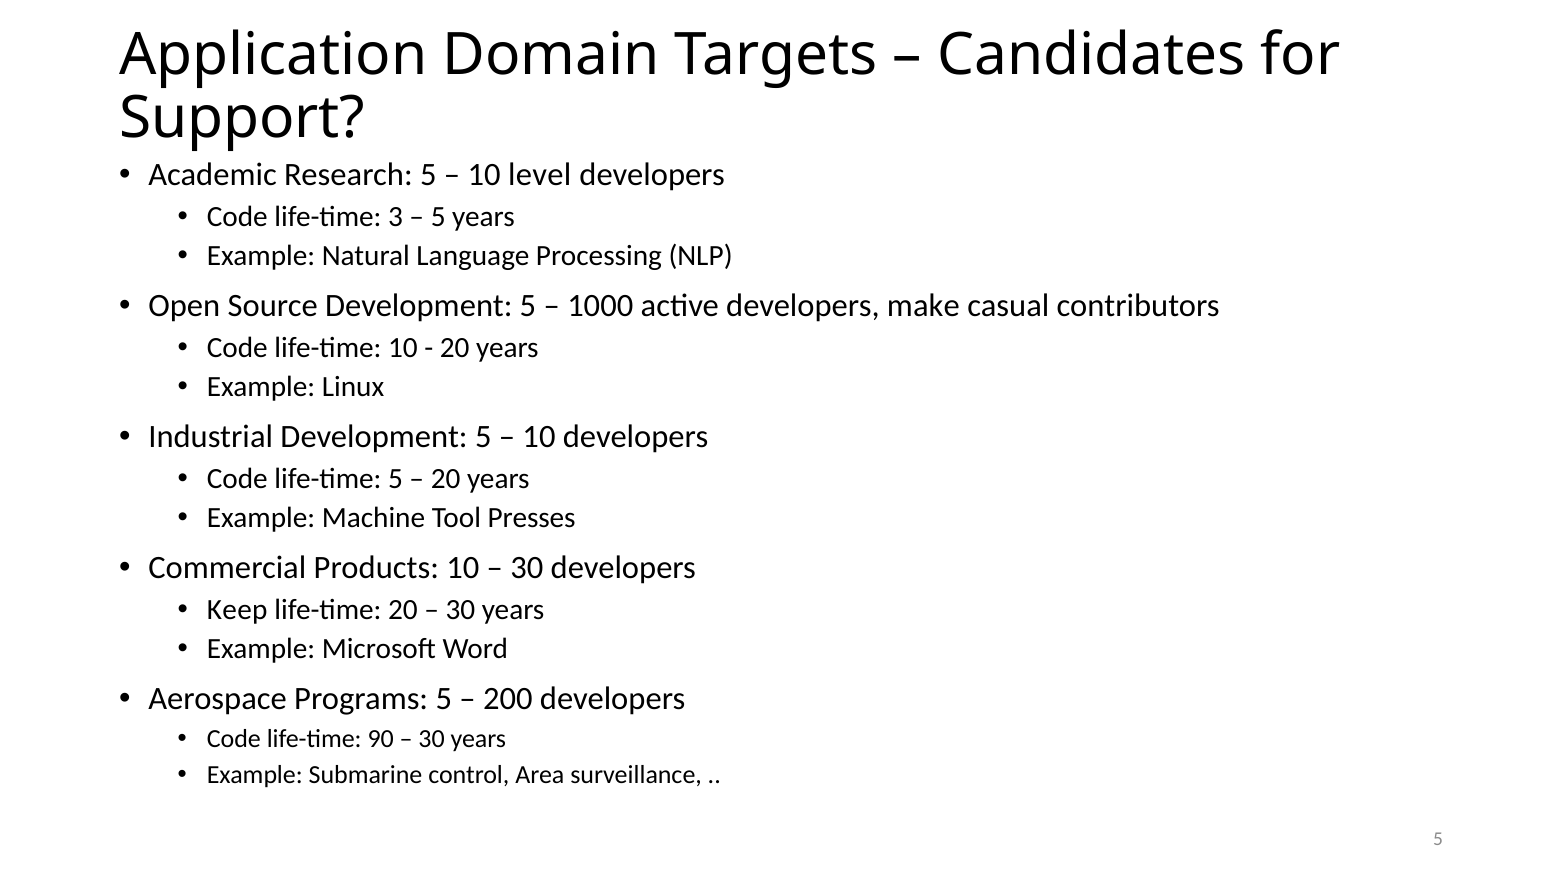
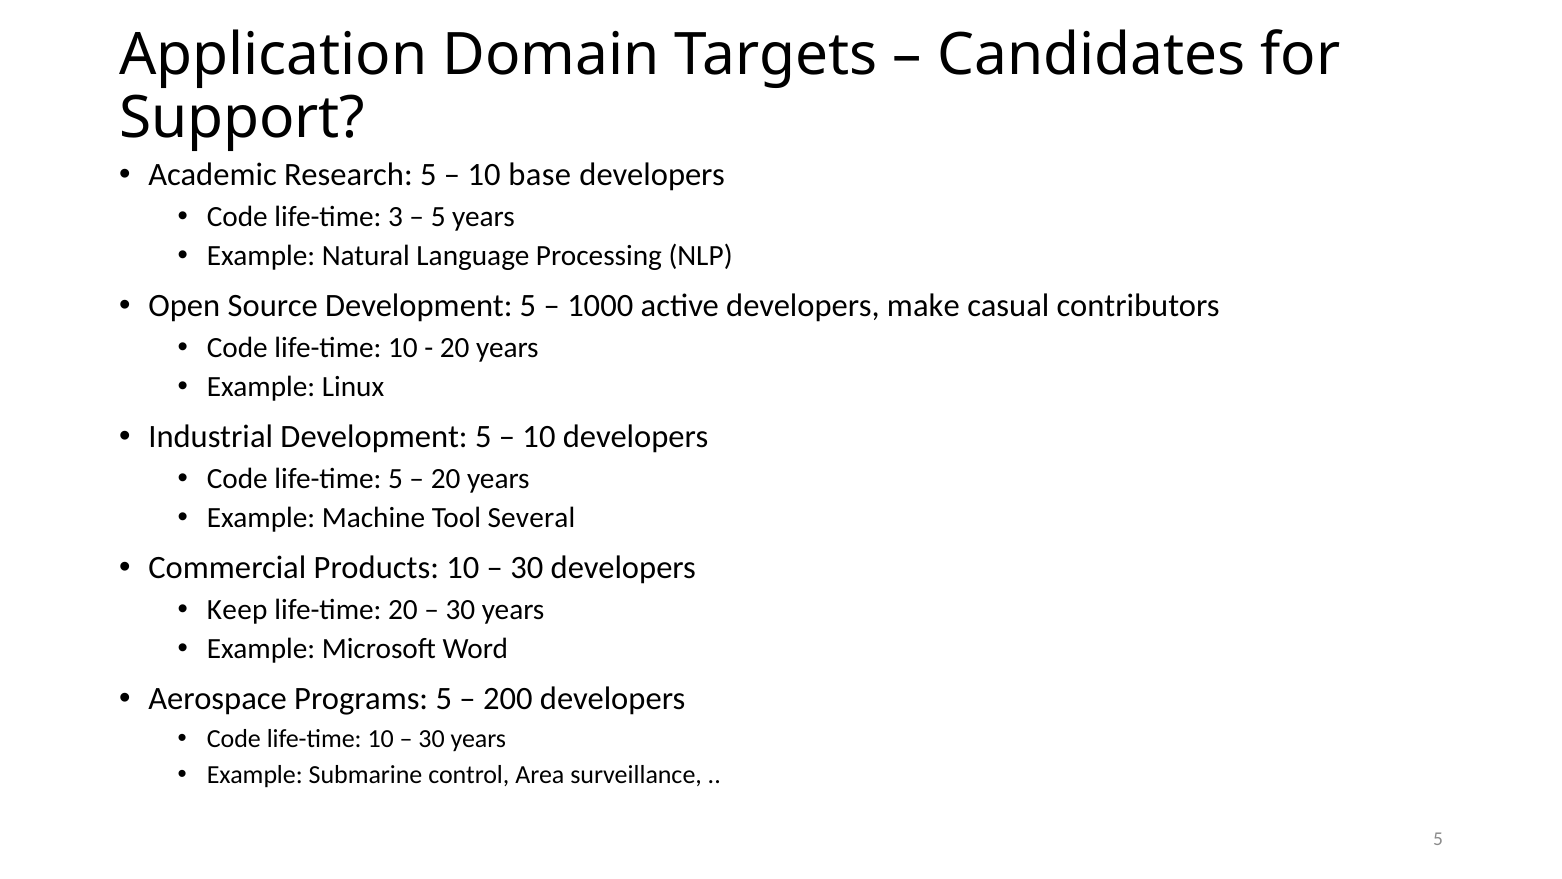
level: level -> base (540, 175)
Presses: Presses -> Several (531, 518)
90: 90 -> 10 (381, 738)
